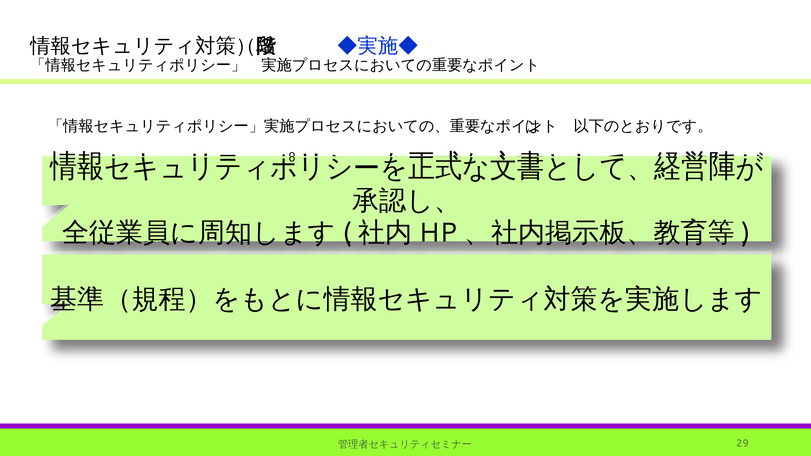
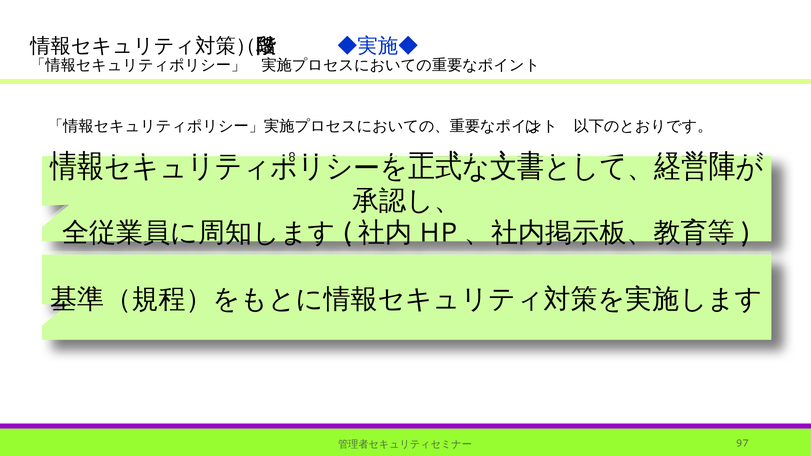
29: 29 -> 97 (742, 444)
